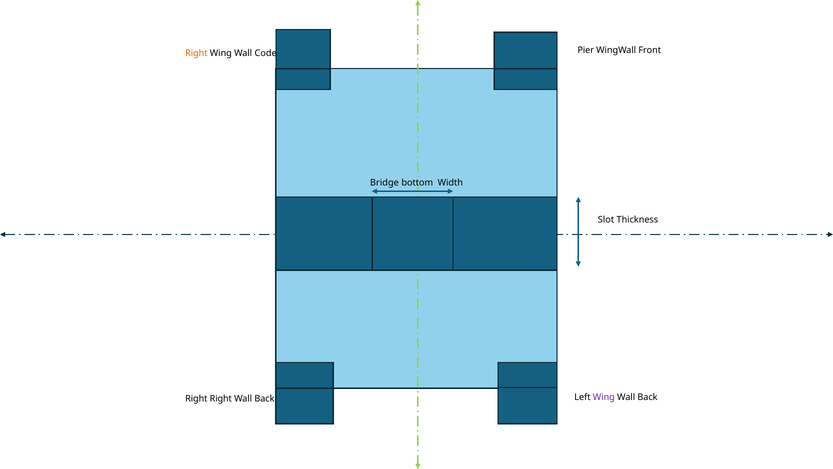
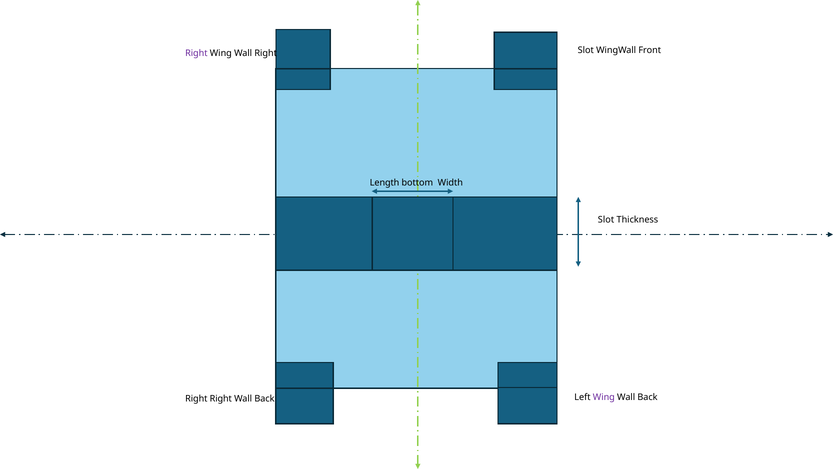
Pier: Pier -> Slot (586, 50)
Right colour: orange -> purple (196, 53)
Wall Code: Code -> Right (266, 53)
Bridge: Bridge -> Length (385, 182)
